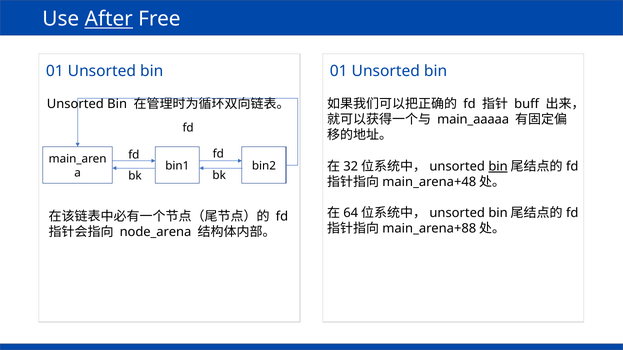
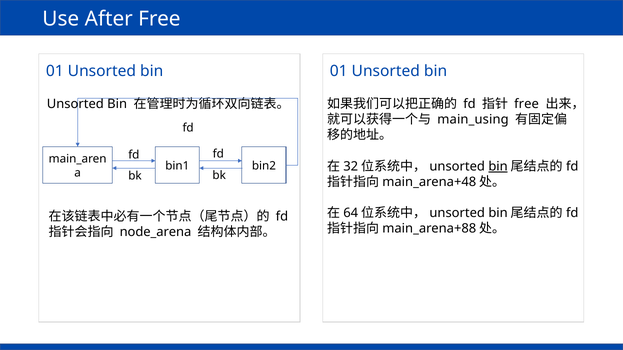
After underline: present -> none (109, 19)
buff: buff -> free (527, 104)
main_aaaaa: main_aaaaa -> main_using (473, 120)
